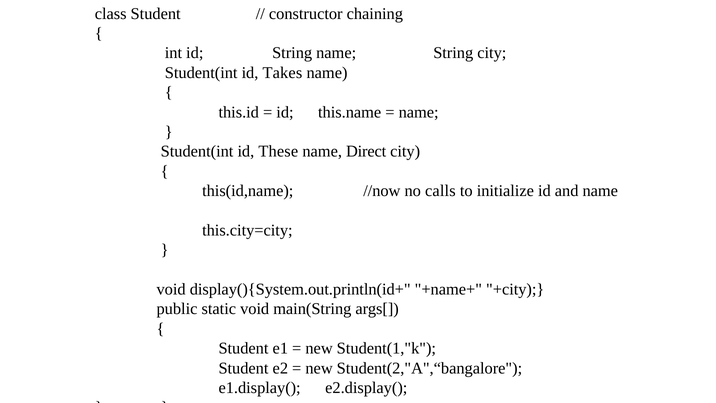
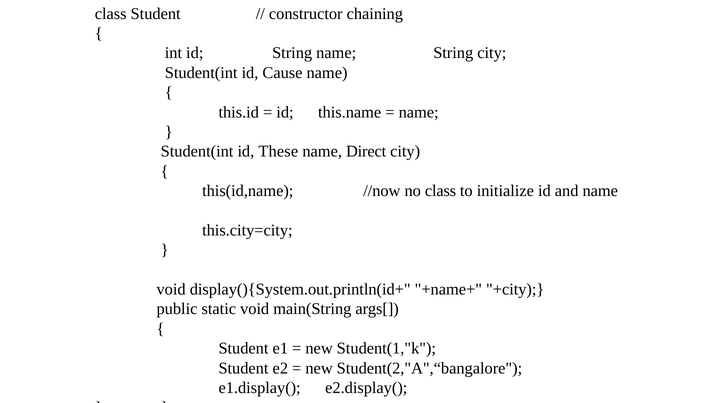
Takes: Takes -> Cause (282, 73)
no calls: calls -> class (441, 191)
